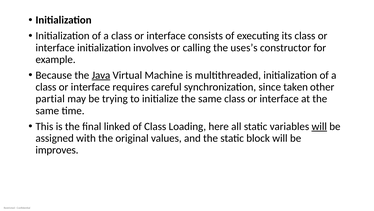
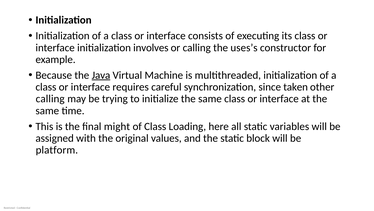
partial: partial -> calling (50, 99)
linked: linked -> might (117, 126)
will underline: present -> none (319, 126)
improves: improves -> platform (57, 150)
